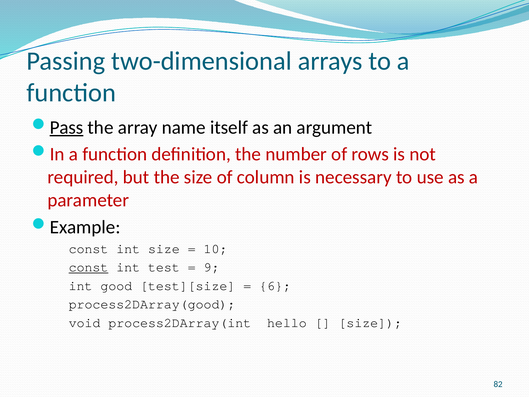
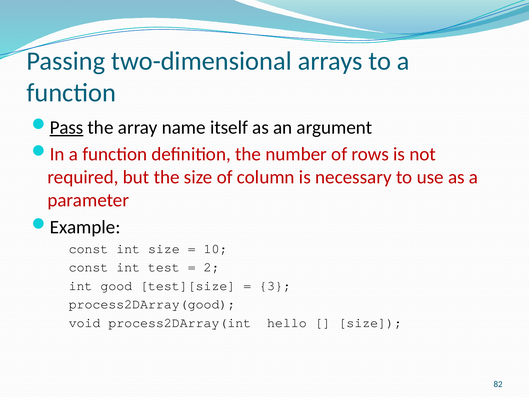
const underline: present -> none (89, 267)
9: 9 -> 2 (212, 267)
6: 6 -> 3 (275, 286)
